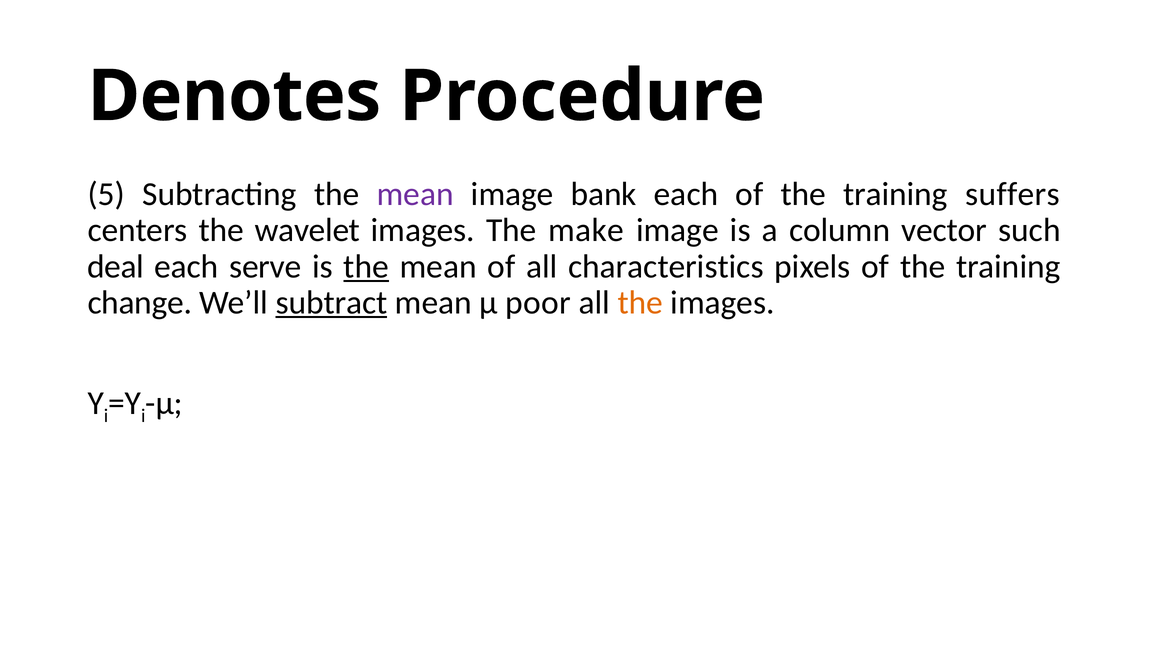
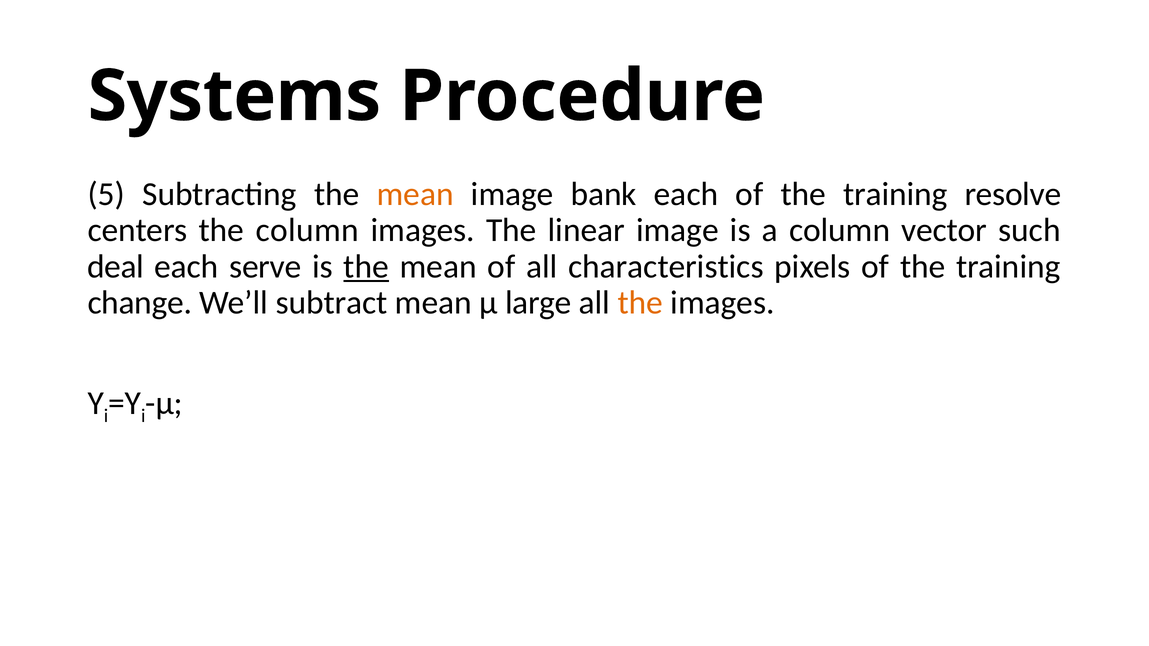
Denotes: Denotes -> Systems (234, 96)
mean colour: purple -> orange (415, 194)
suffers: suffers -> resolve (1013, 194)
the wavelet: wavelet -> column (307, 230)
make: make -> linear (586, 230)
subtract underline: present -> none (331, 303)
poor: poor -> large (538, 303)
